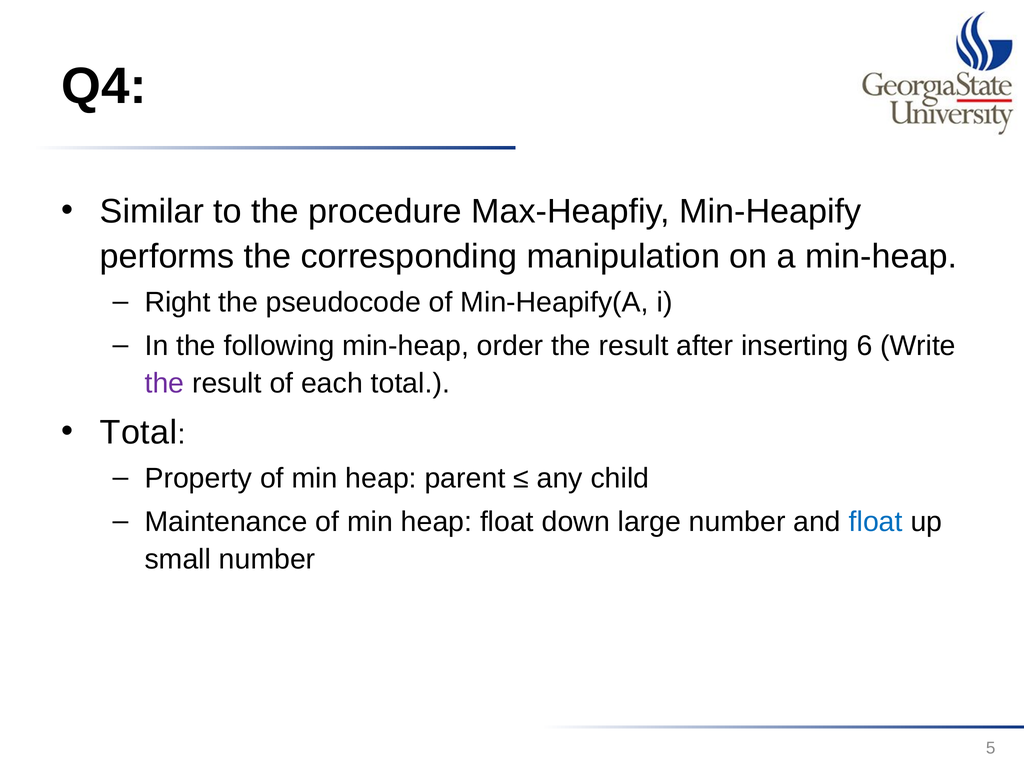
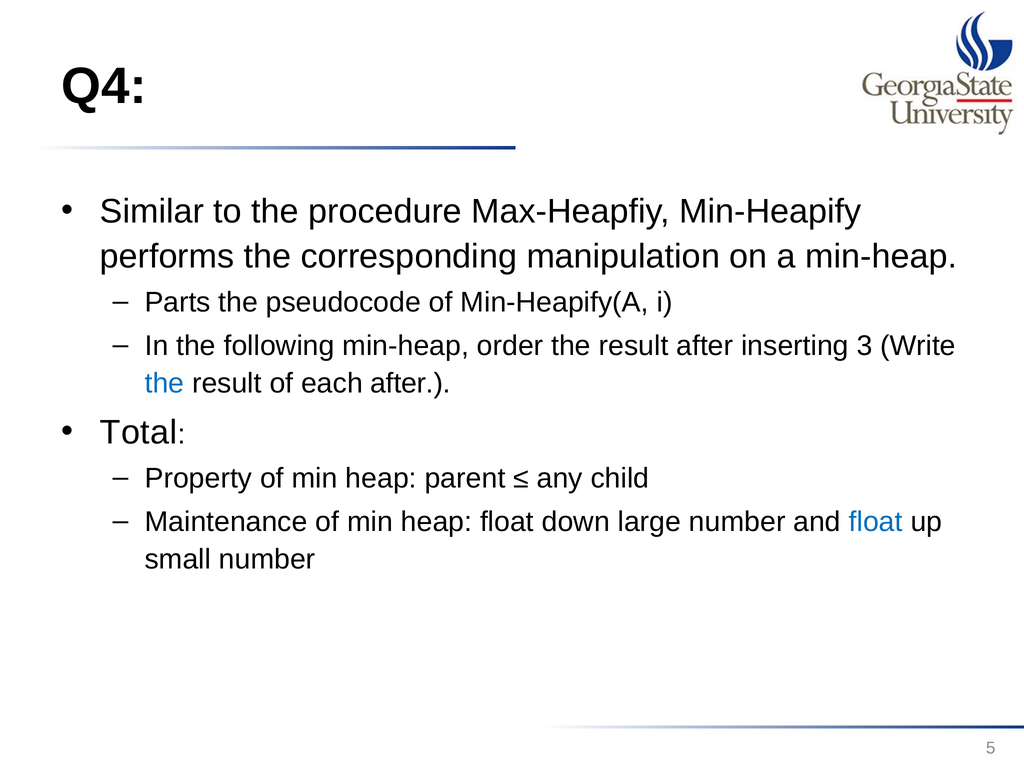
Right: Right -> Parts (178, 303)
6: 6 -> 3 (865, 346)
the colour: purple -> blue (164, 383)
each total: total -> after (411, 383)
